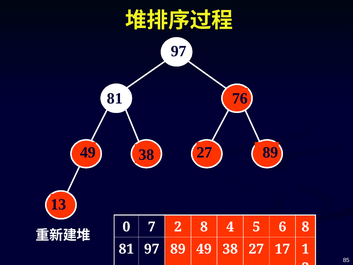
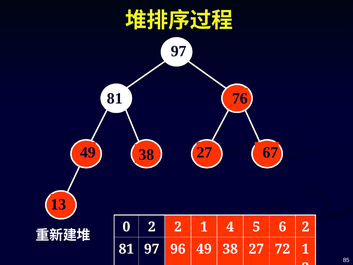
27 89: 89 -> 67 (270, 152)
0 7: 7 -> 2 (152, 227)
2 8: 8 -> 1 (204, 227)
6 8: 8 -> 2 (305, 227)
97 89: 89 -> 96 (178, 249)
17: 17 -> 72 (282, 249)
